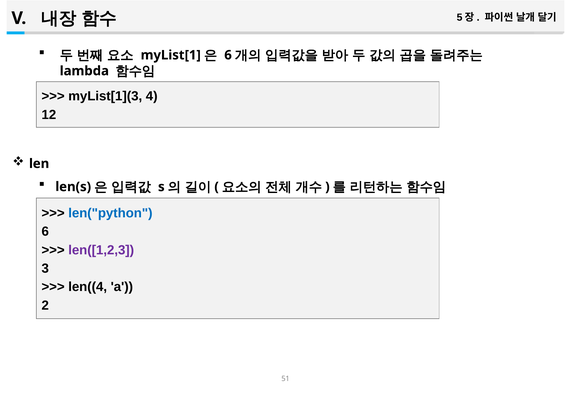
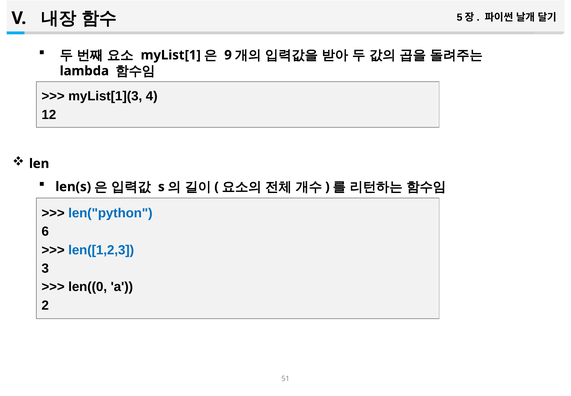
6: 6 -> 9 (228, 55)
len([1,2,3 colour: purple -> blue (101, 250)
len((4: len((4 -> len((0 (88, 287)
